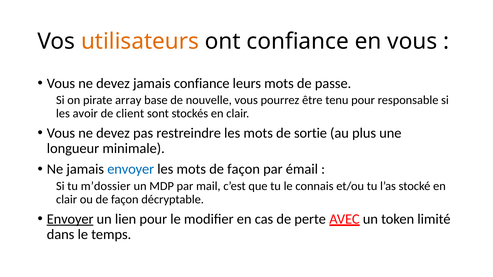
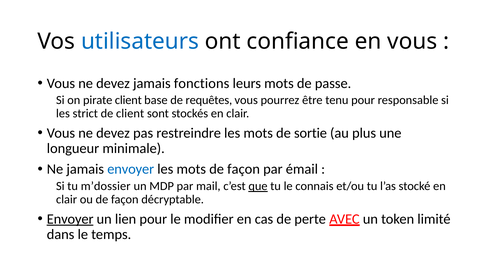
utilisateurs colour: orange -> blue (140, 41)
jamais confiance: confiance -> fonctions (202, 83)
pirate array: array -> client (128, 100)
nouvelle: nouvelle -> requêtes (209, 100)
avoir: avoir -> strict (85, 114)
que underline: none -> present (258, 186)
